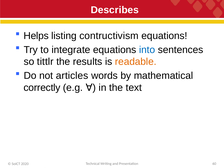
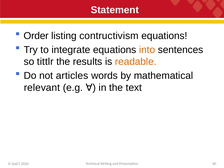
Describes: Describes -> Statement (115, 10)
Helps: Helps -> Order (36, 36)
into colour: blue -> orange (147, 50)
correctly: correctly -> relevant (42, 88)
